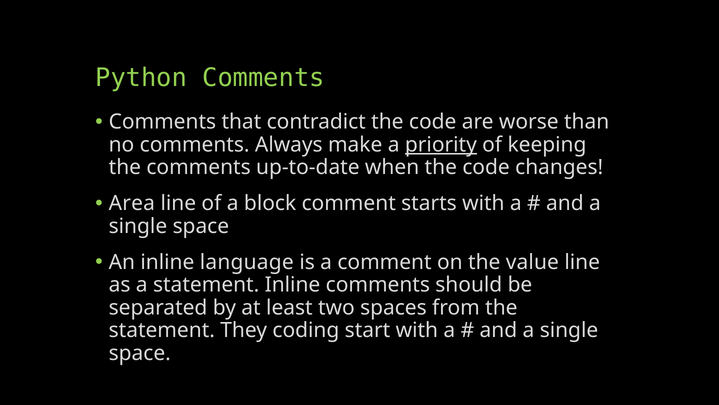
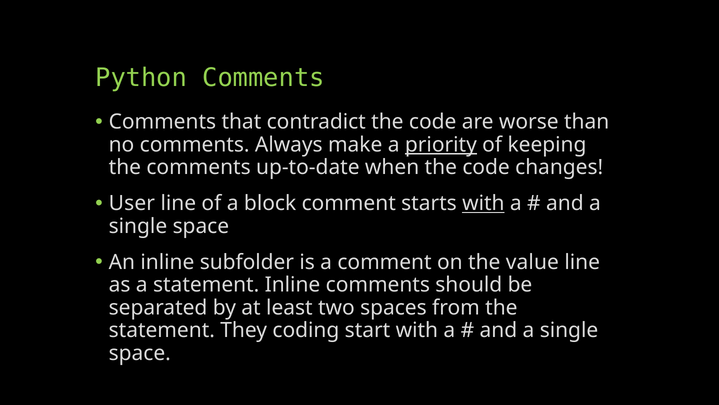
Area: Area -> User (132, 203)
with underline: none -> present (483, 203)
language: language -> subfolder (247, 262)
